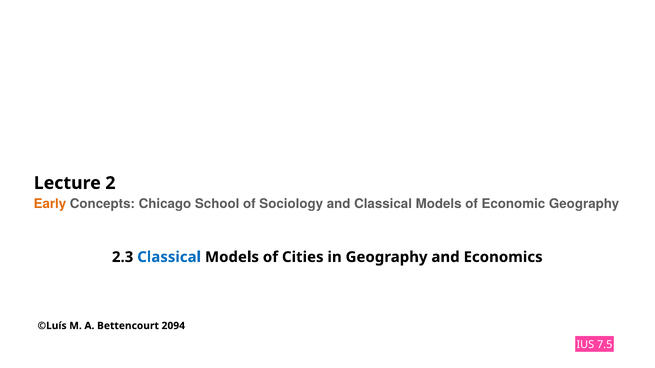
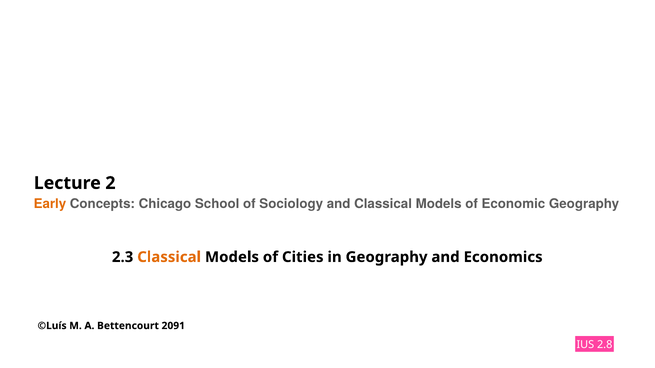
Classical colour: blue -> orange (169, 257)
2094: 2094 -> 2091 (173, 326)
7.5: 7.5 -> 2.8 (605, 345)
